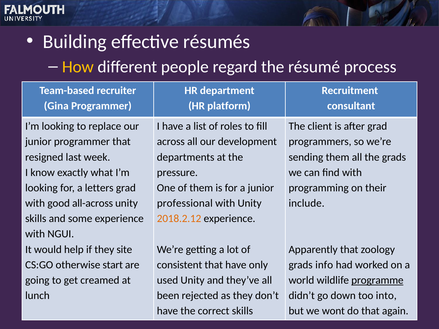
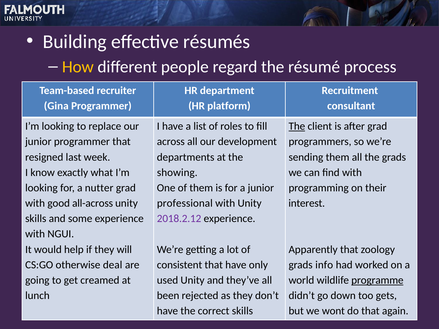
The underline: none -> present (297, 126)
pressure: pressure -> showing (177, 173)
letters: letters -> nutter (99, 188)
include: include -> interest (307, 203)
2018.2.12 colour: orange -> purple (179, 219)
site: site -> will (124, 250)
start: start -> deal (113, 265)
into: into -> gets (386, 296)
